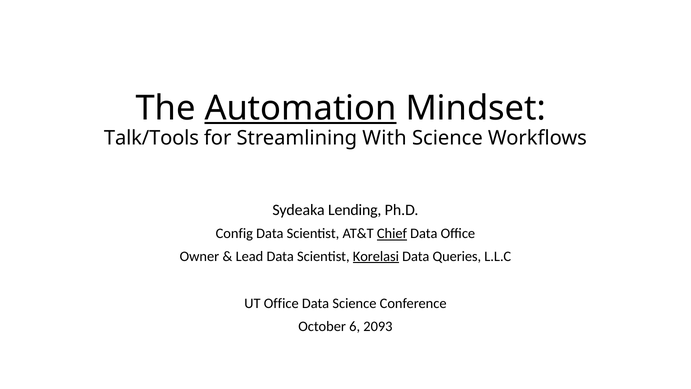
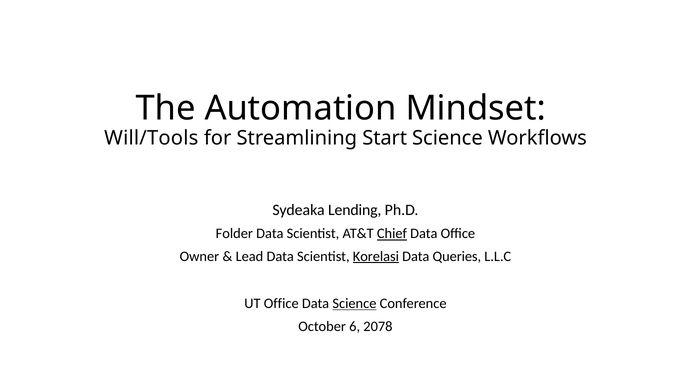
Automation underline: present -> none (301, 108)
Talk/Tools: Talk/Tools -> Will/Tools (151, 138)
With: With -> Start (385, 138)
Config: Config -> Folder (234, 234)
Science underline: none -> present (354, 303)
2093: 2093 -> 2078 (378, 326)
